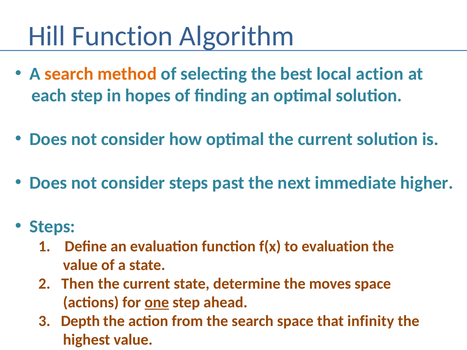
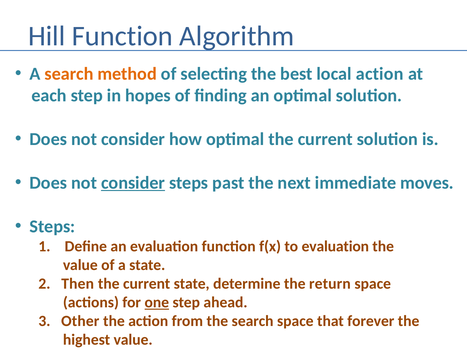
consider underline: none -> present (133, 183)
higher: higher -> moves (427, 183)
moves: moves -> return (330, 284)
Depth: Depth -> Other (80, 321)
infinity: infinity -> forever (371, 321)
